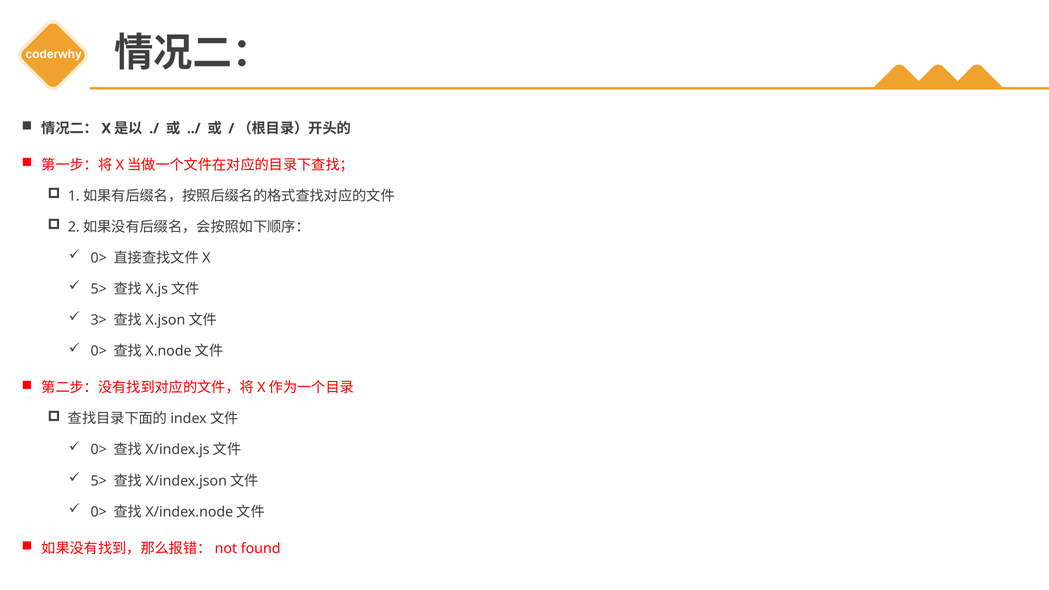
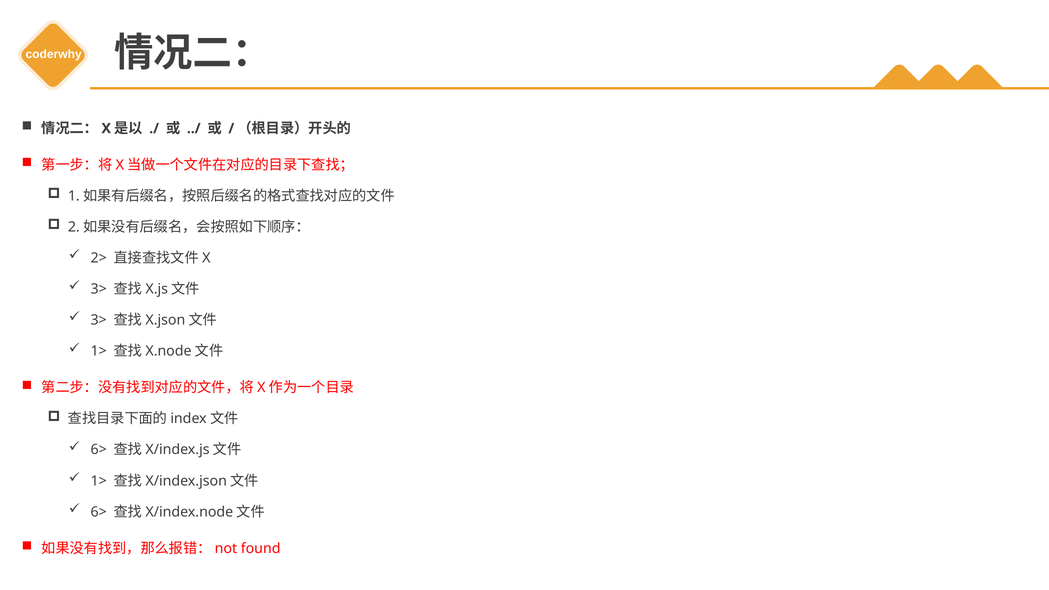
0>: 0> -> 2> (99, 258)
5>: 5> -> 3> (99, 289)
0>: 0> -> 1> (99, 351)
0>: 0> -> 6> (99, 450)
5>: 5> -> 1> (99, 481)
0>: 0> -> 6> (99, 512)
